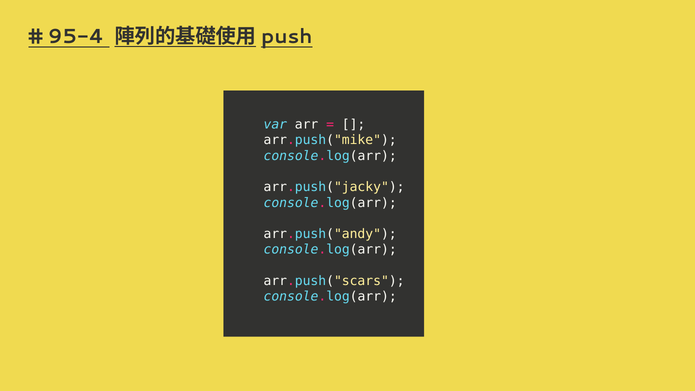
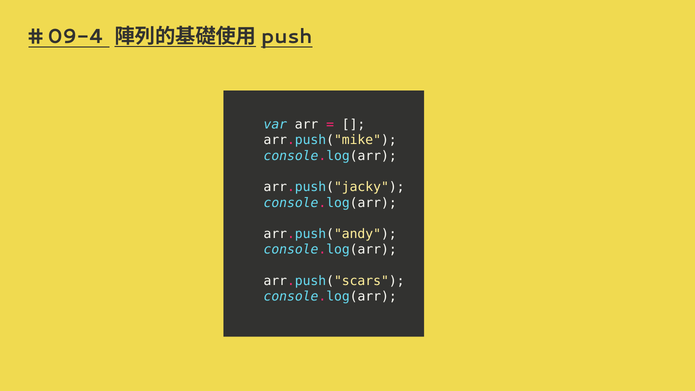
95-4: 95-4 -> 09-4 (76, 37)
